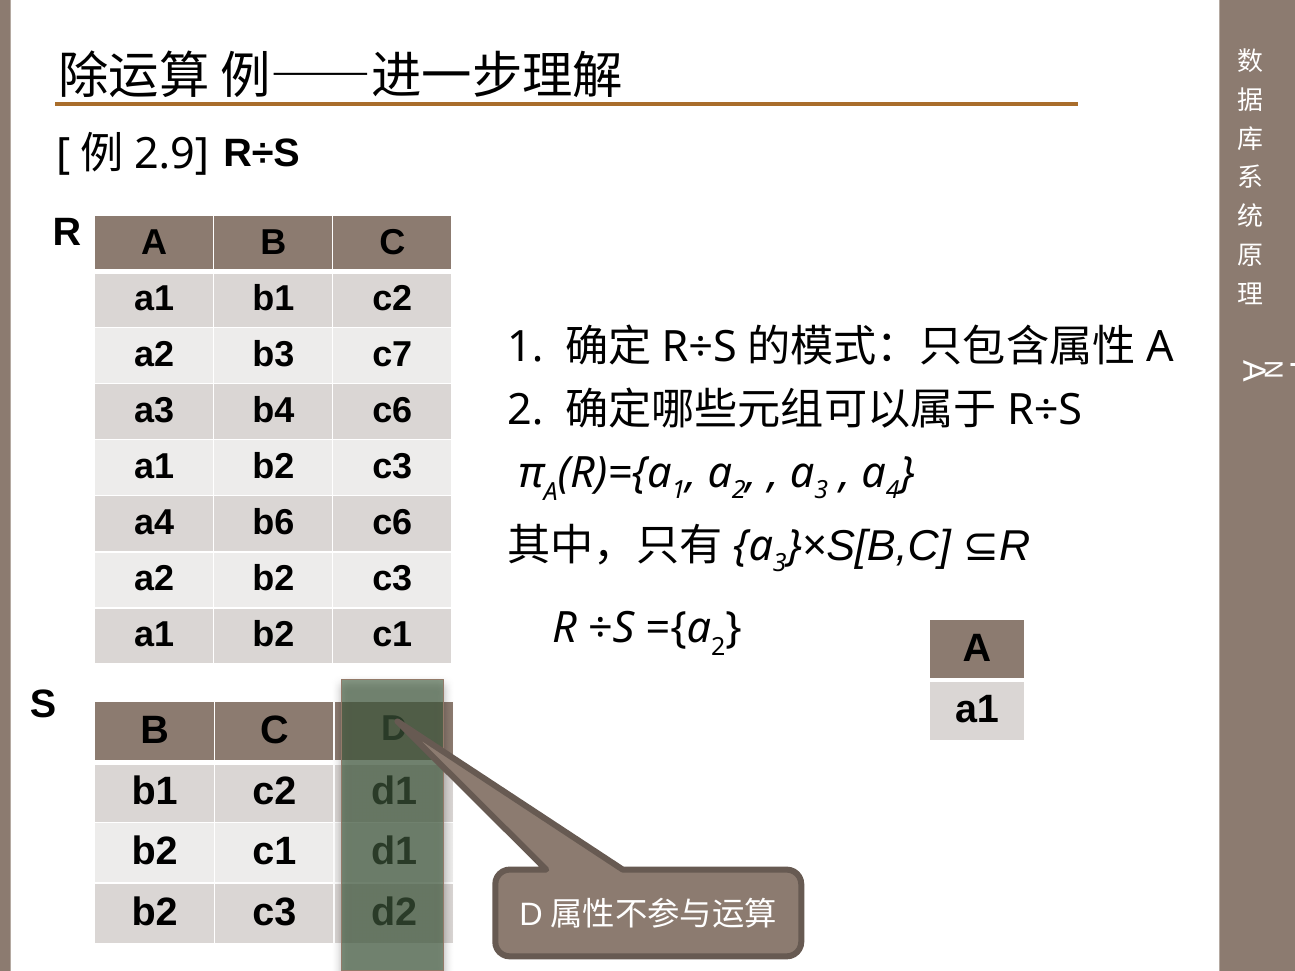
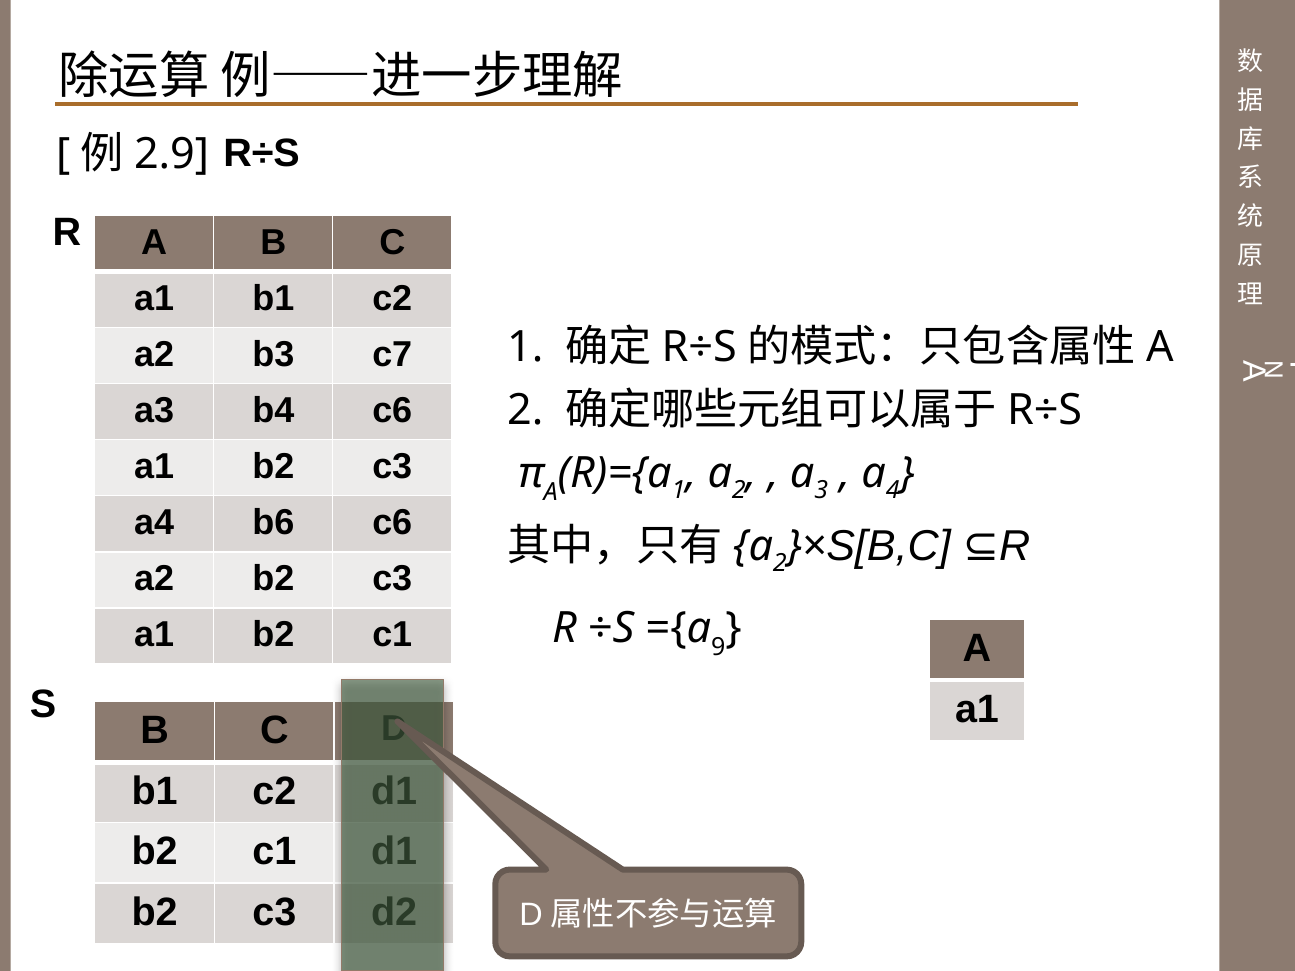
3: 3 -> 2 (780, 564)
2: 2 -> 9 (718, 648)
